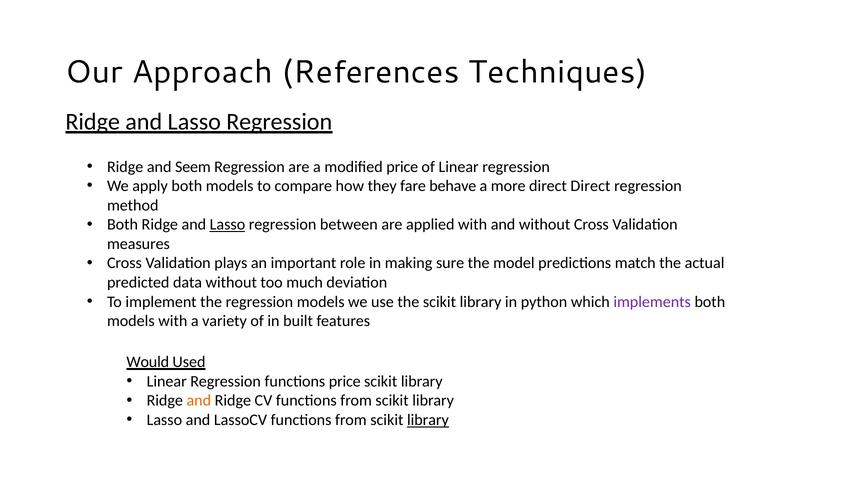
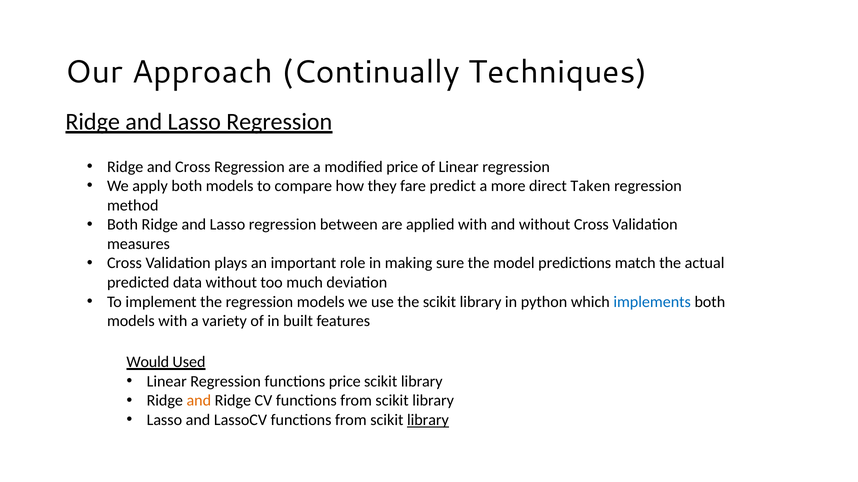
References: References -> Continually (371, 72)
and Seem: Seem -> Cross (193, 167)
behave: behave -> predict (453, 186)
direct Direct: Direct -> Taken (590, 186)
Lasso underline: present -> none (227, 225)
implements colour: purple -> blue (652, 302)
